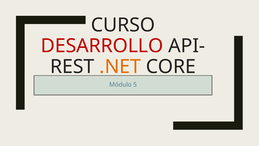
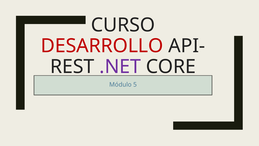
.NET colour: orange -> purple (120, 66)
